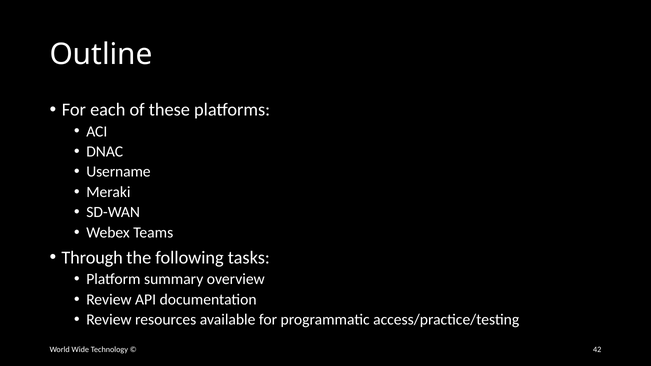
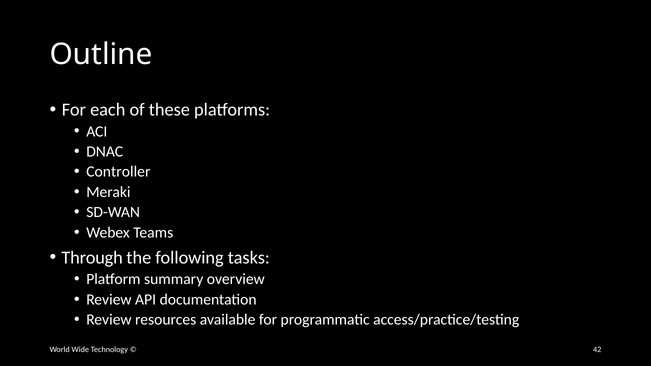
Username: Username -> Controller (118, 172)
